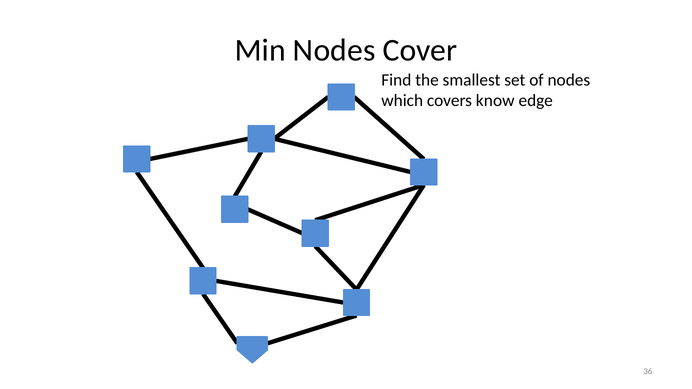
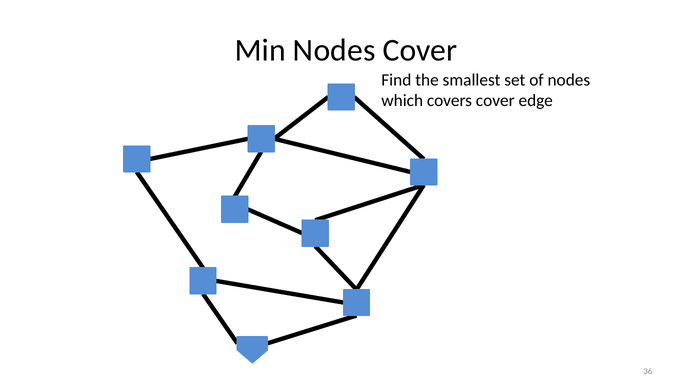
covers know: know -> cover (495, 101)
